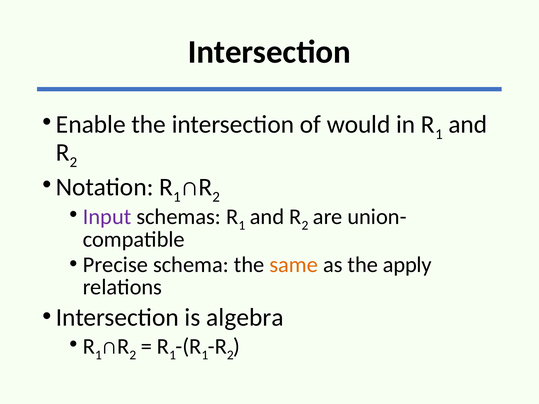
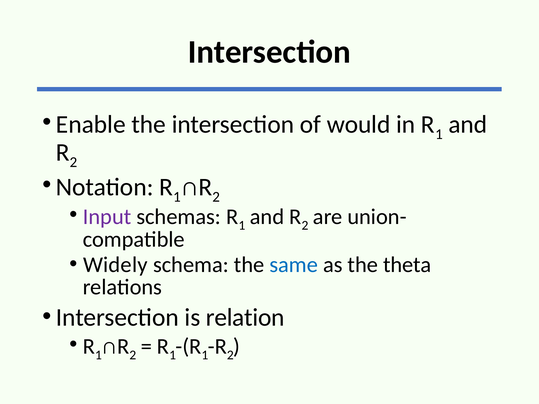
Precise: Precise -> Widely (115, 265)
same colour: orange -> blue (294, 265)
apply: apply -> theta (407, 265)
algebra: algebra -> relation (245, 318)
